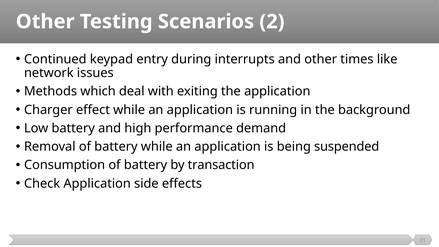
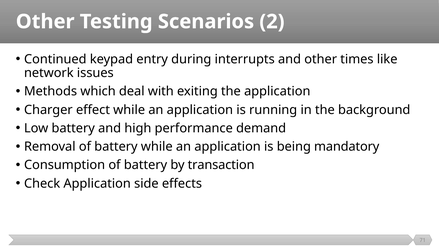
suspended: suspended -> mandatory (347, 147)
